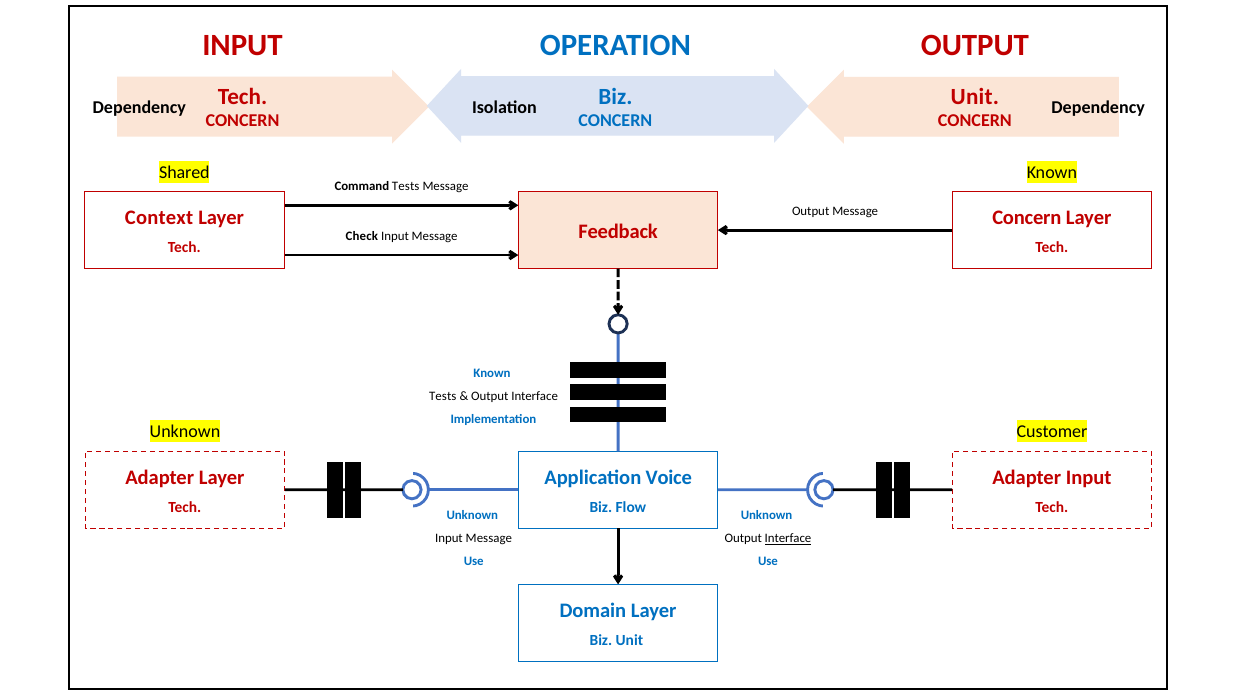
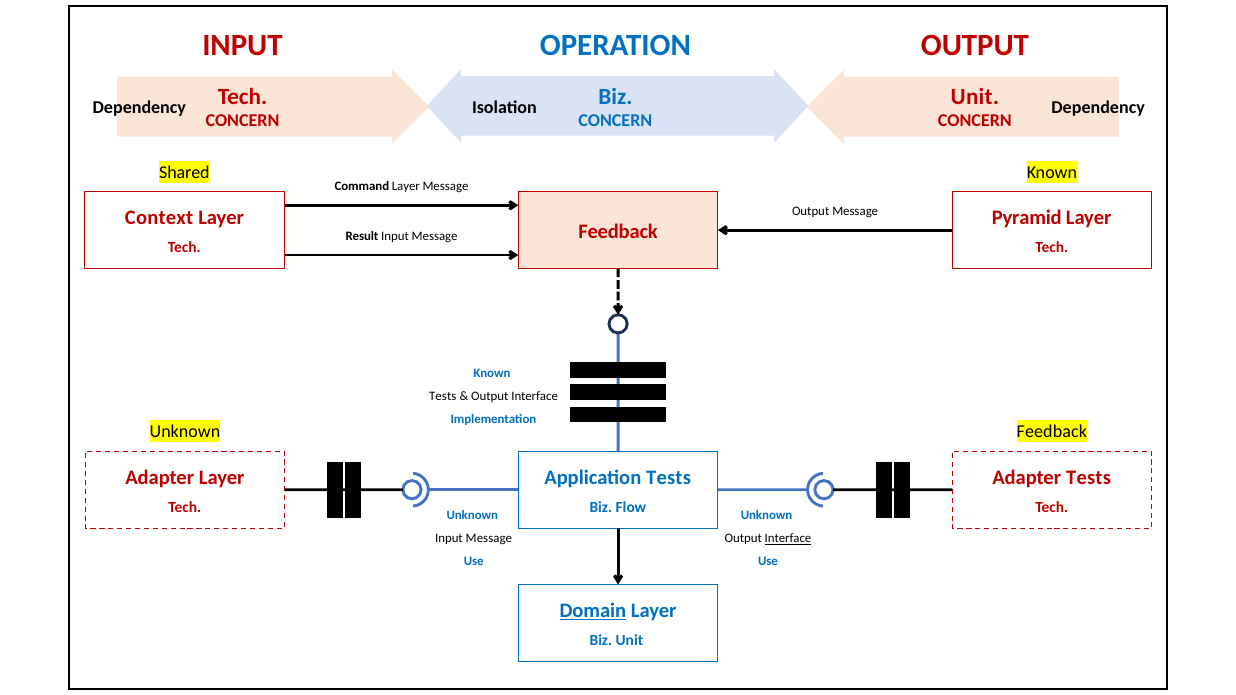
Command Tests: Tests -> Layer (406, 186)
Concern: Concern -> Pyramid (1027, 218)
Check: Check -> Result (362, 236)
Customer: Customer -> Feedback (1052, 431)
Application Voice: Voice -> Tests (669, 478)
Adapter Input: Input -> Tests (1089, 478)
Domain underline: none -> present (593, 611)
